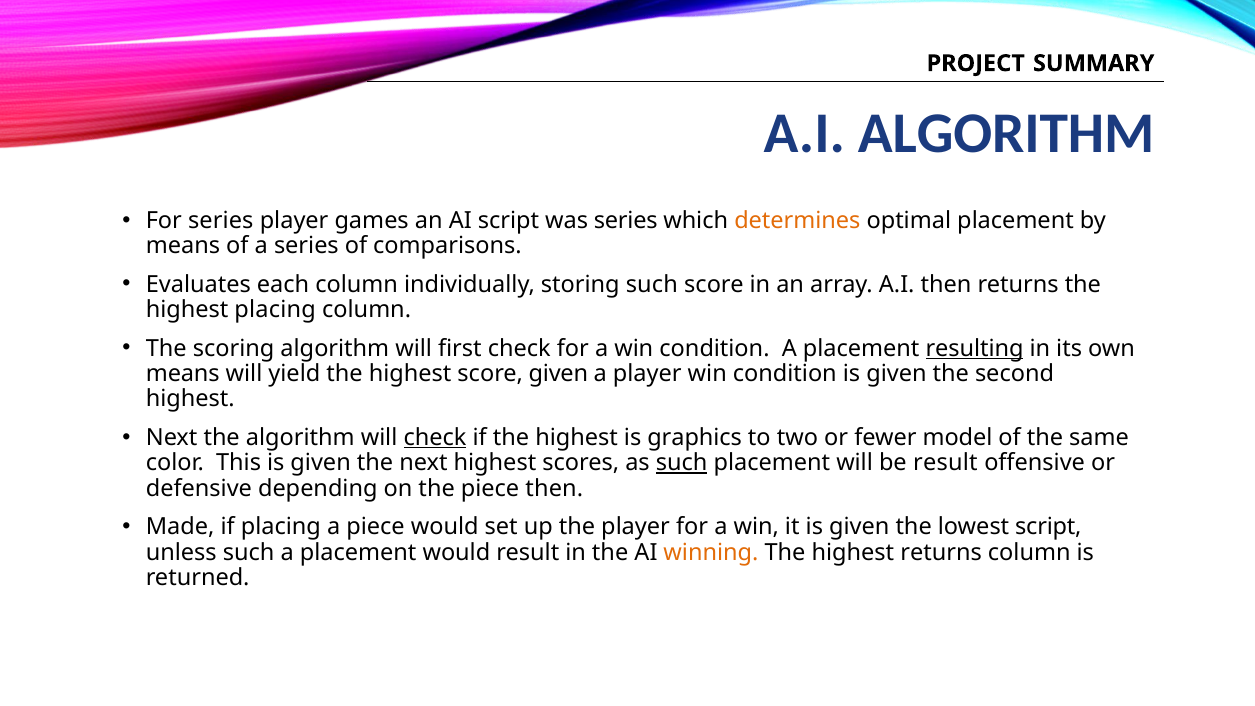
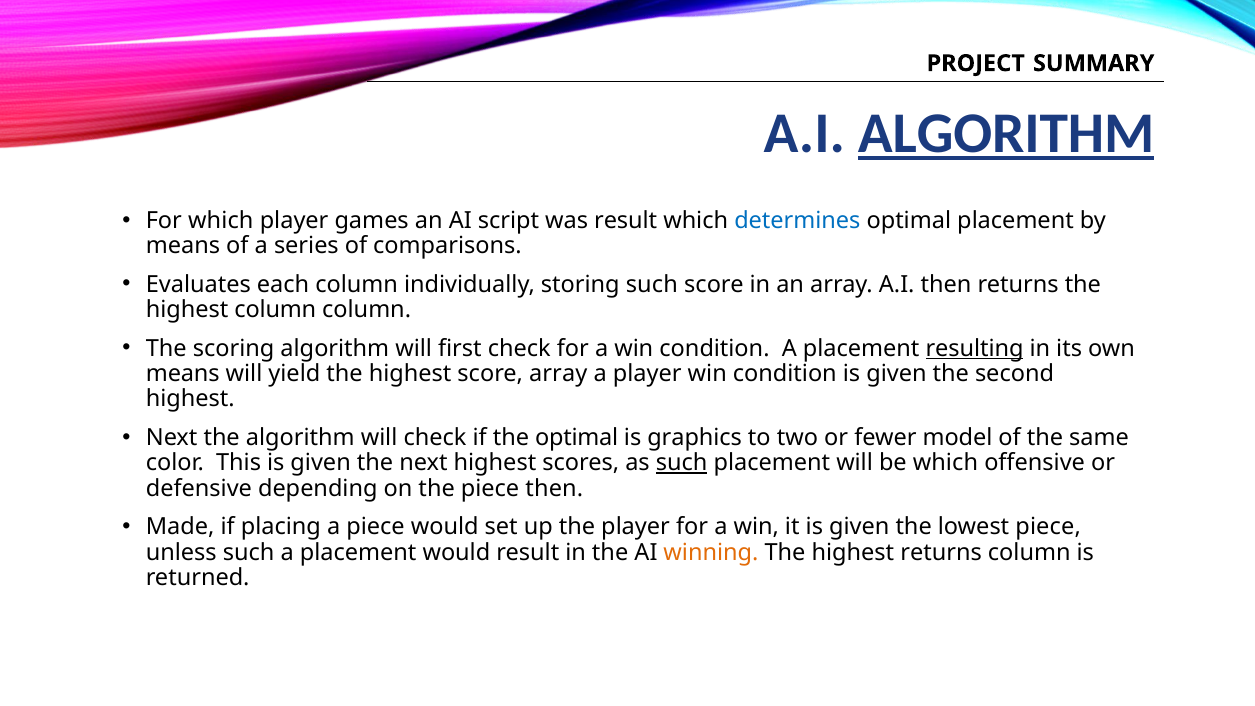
ALGORITHM underline: none -> present (1006, 133)
For series: series -> which (221, 220)
was series: series -> result (626, 220)
determines colour: orange -> blue (797, 220)
highest placing: placing -> column (275, 310)
score given: given -> array (558, 374)
check underline: present -> none (435, 438)
if the highest: highest -> optimal (577, 438)
be result: result -> which (945, 463)
lowest script: script -> piece (1048, 527)
